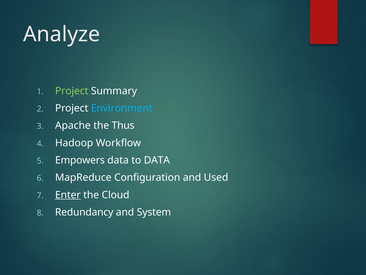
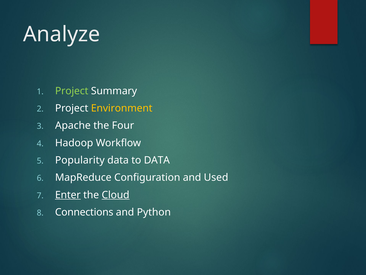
Environment colour: light blue -> yellow (122, 108)
Thus: Thus -> Four (123, 125)
Empowers: Empowers -> Popularity (80, 160)
Cloud underline: none -> present (116, 195)
Redundancy: Redundancy -> Connections (84, 212)
System: System -> Python (154, 212)
